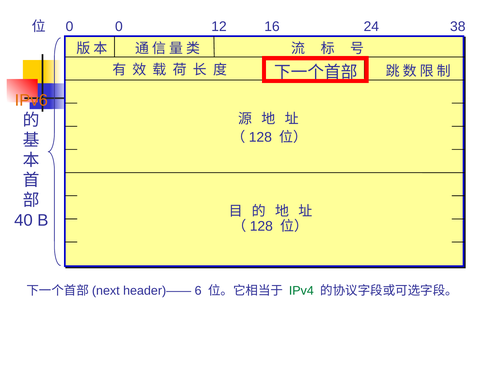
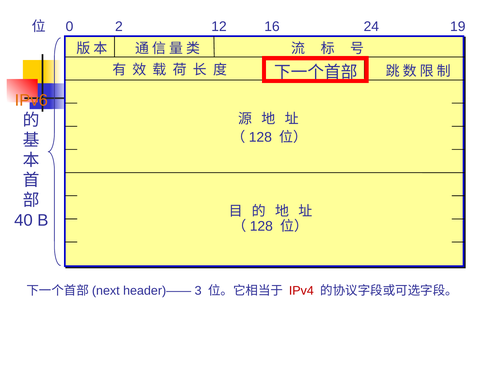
0 0: 0 -> 2 (119, 27)
38: 38 -> 19 (458, 27)
6: 6 -> 3 (198, 291)
IPv4 colour: green -> red (301, 291)
